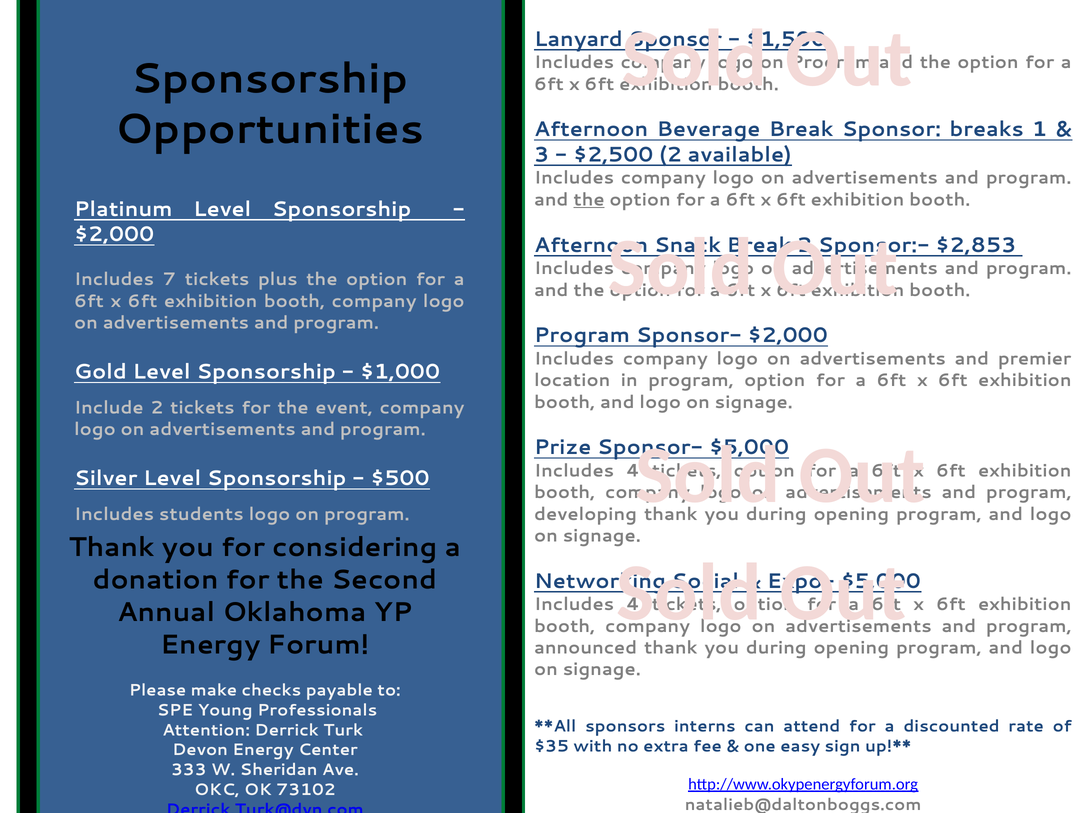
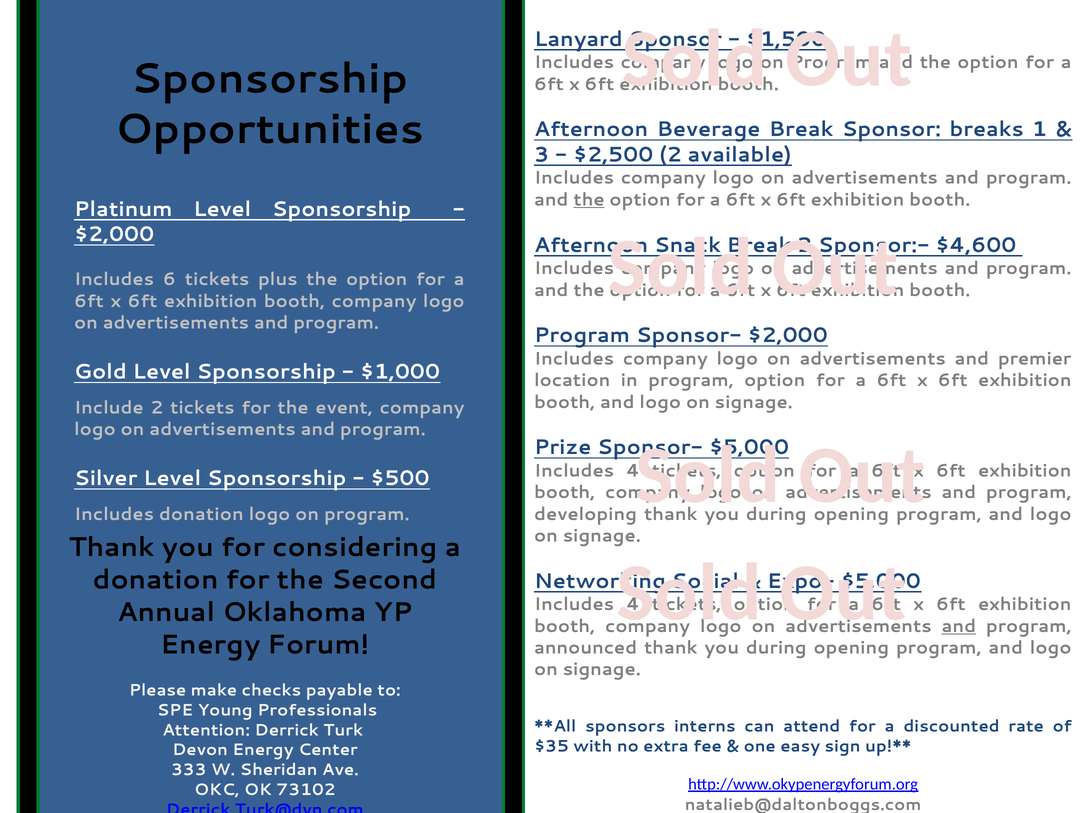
$2,853: $2,853 -> $4,600 (976, 245)
7: 7 -> 6 (169, 279)
Includes students: students -> donation (201, 514)
and underline: none -> present (959, 626)
